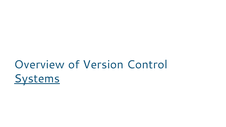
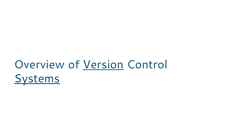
Version underline: none -> present (103, 65)
